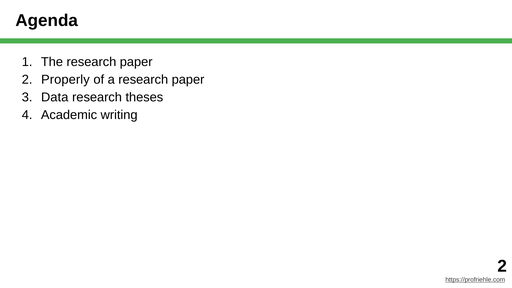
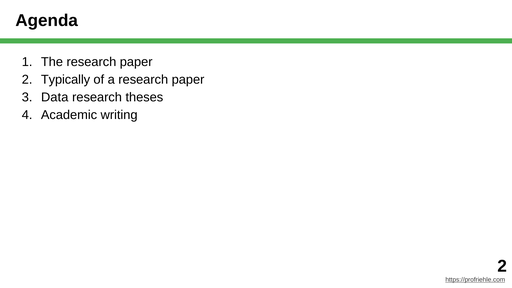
Properly: Properly -> Typically (66, 80)
